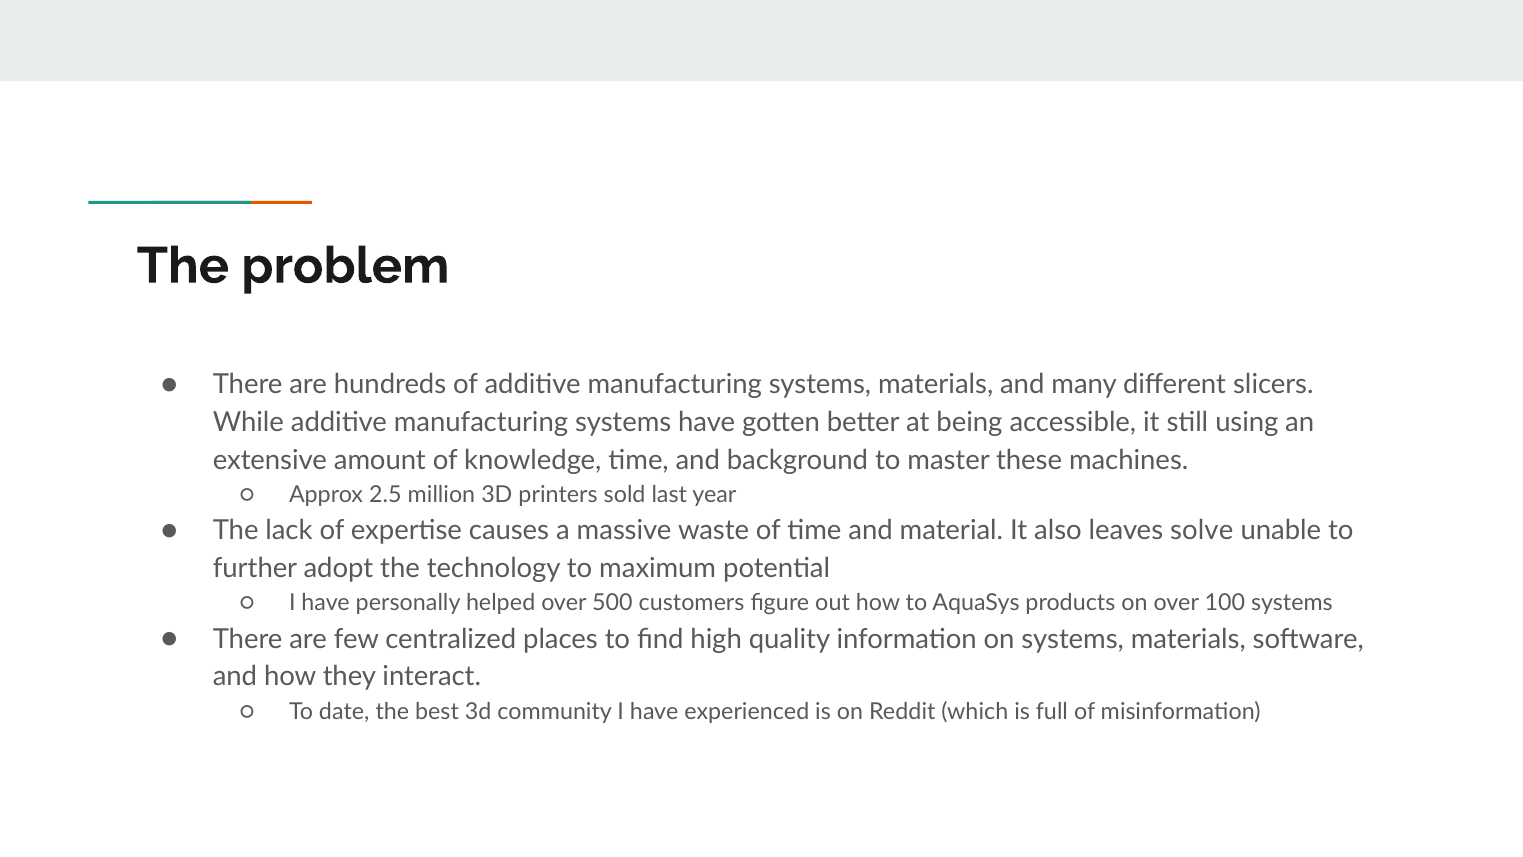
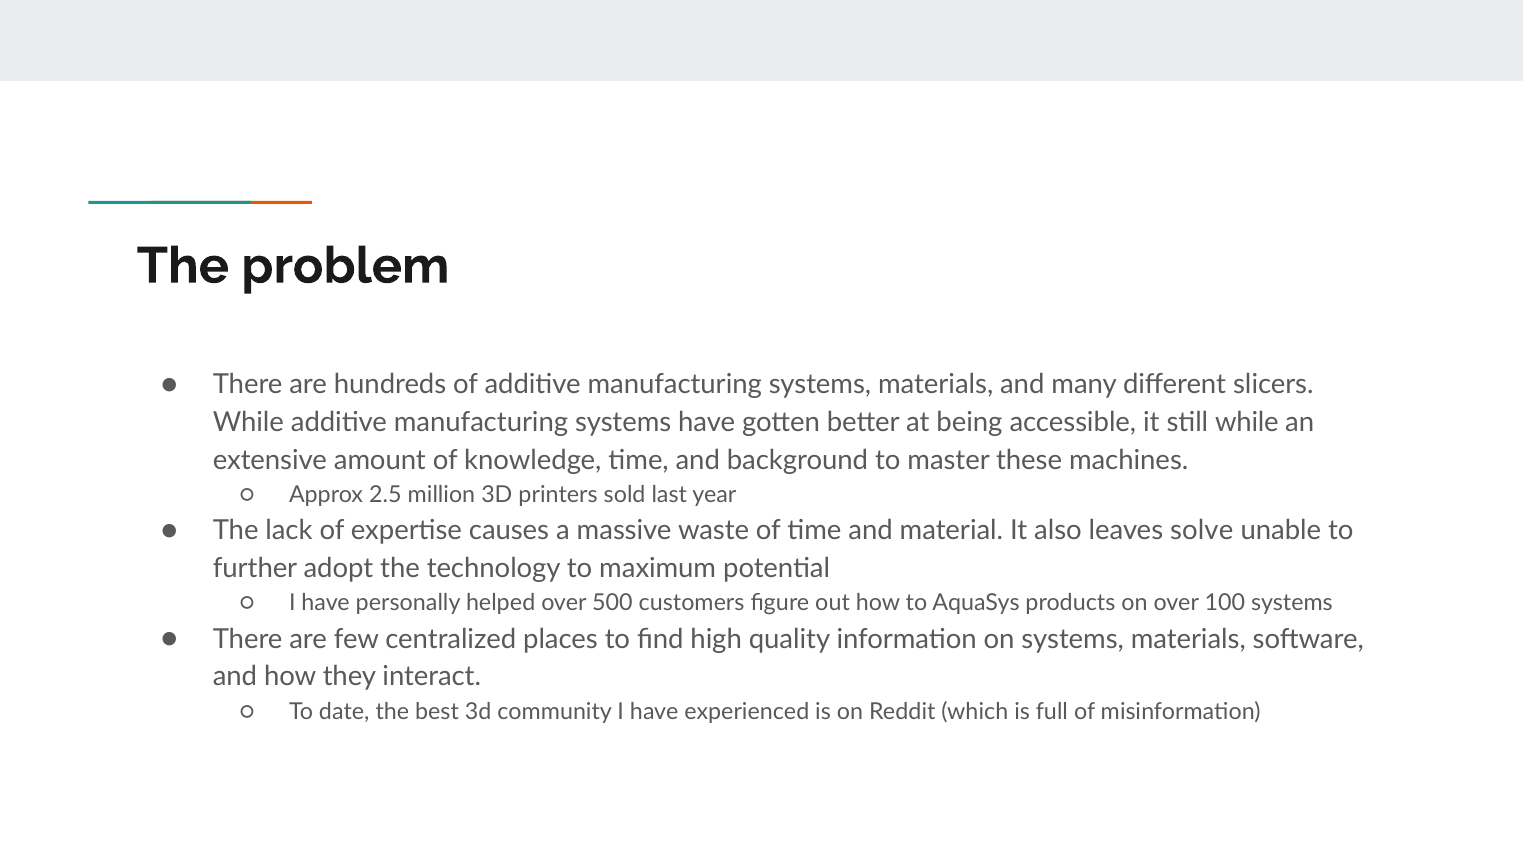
still using: using -> while (1247, 422)
